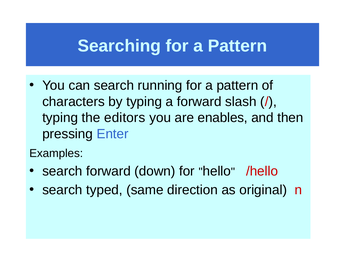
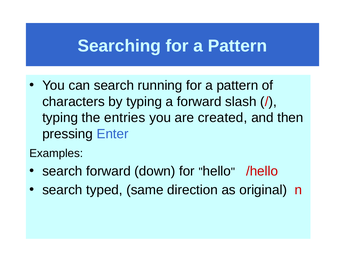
editors: editors -> entries (125, 118)
enables: enables -> created (223, 118)
